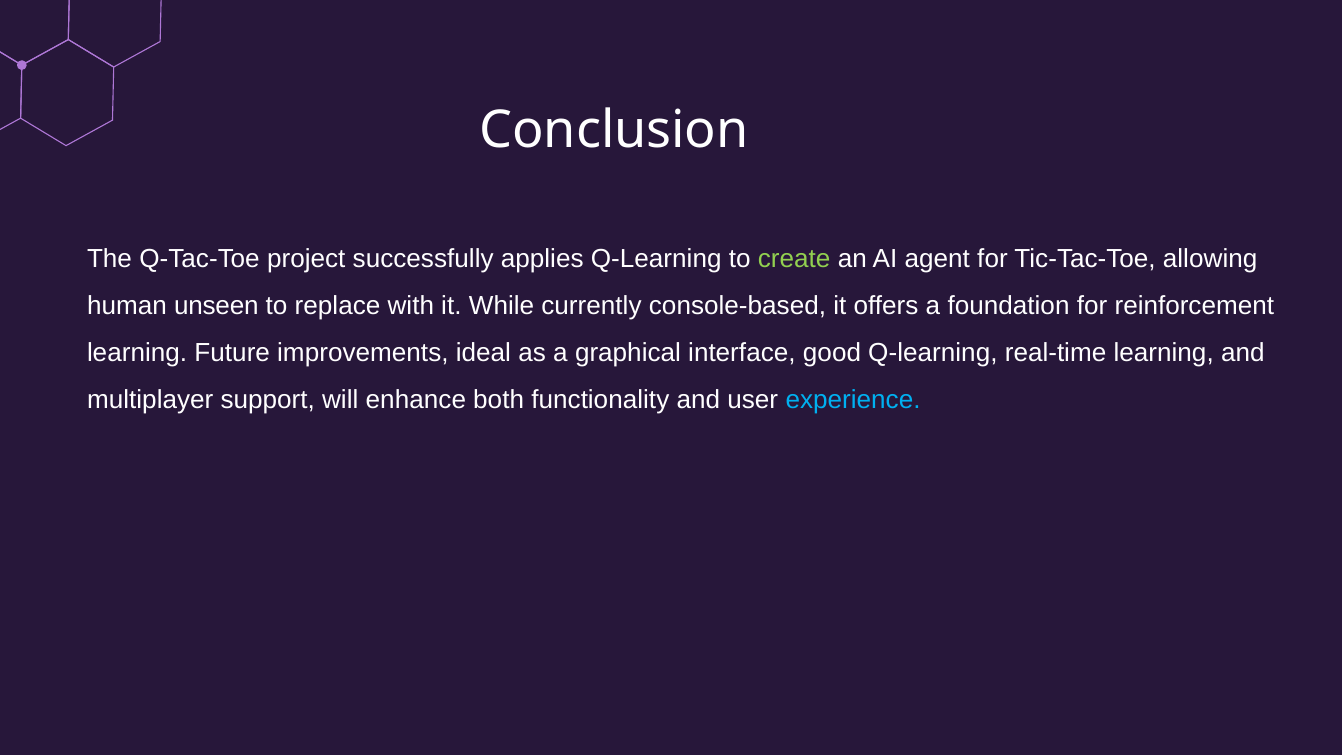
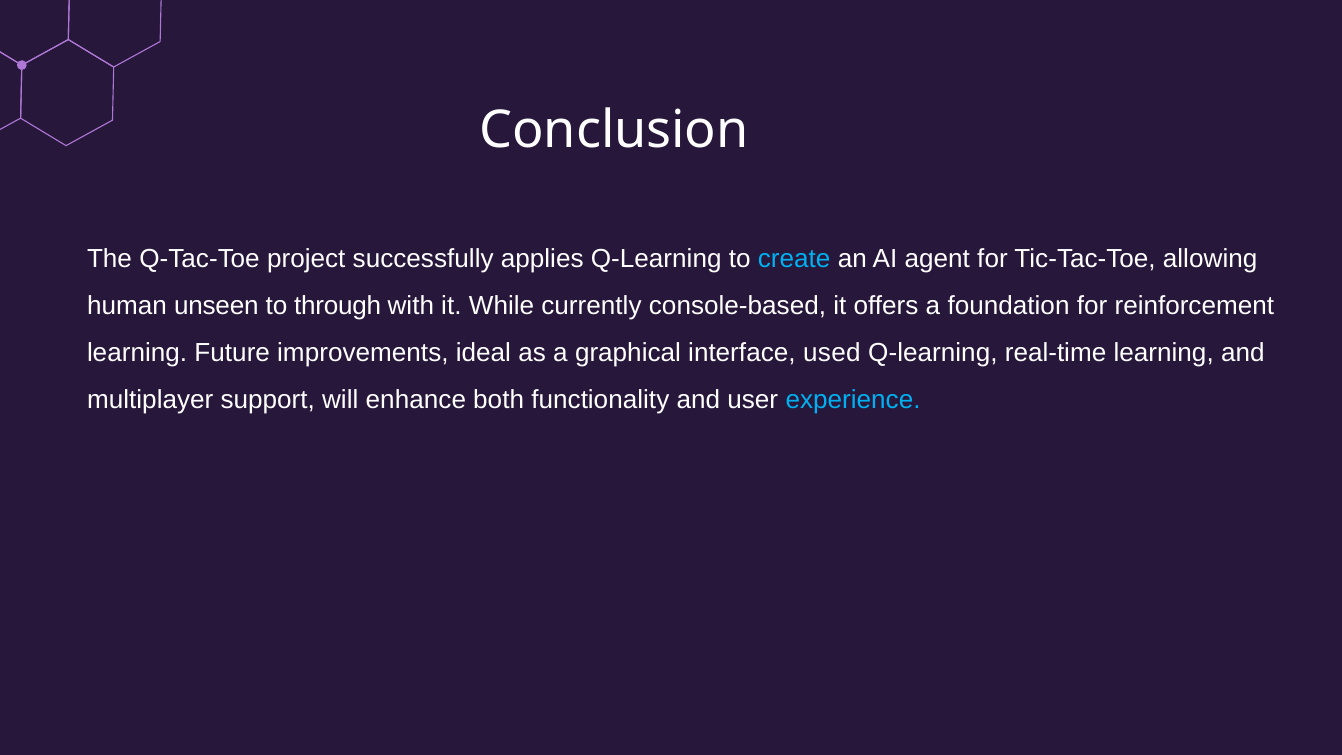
create colour: light green -> light blue (794, 259)
replace: replace -> through (338, 306)
good: good -> used (832, 353)
